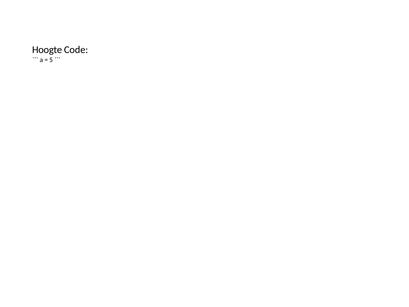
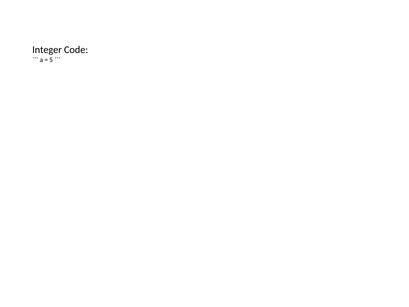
Hoogte: Hoogte -> Integer (47, 50)
